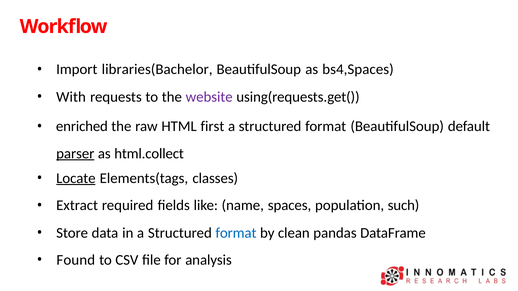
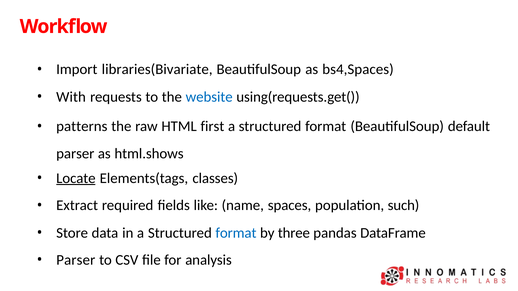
libraries(Bachelor: libraries(Bachelor -> libraries(Bivariate (157, 69)
website colour: purple -> blue (209, 97)
enriched: enriched -> patterns (82, 127)
parser underline: present -> none (75, 154)
html.collect: html.collect -> html.shows (149, 154)
clean: clean -> three (294, 233)
Found: Found -> Parser (76, 260)
